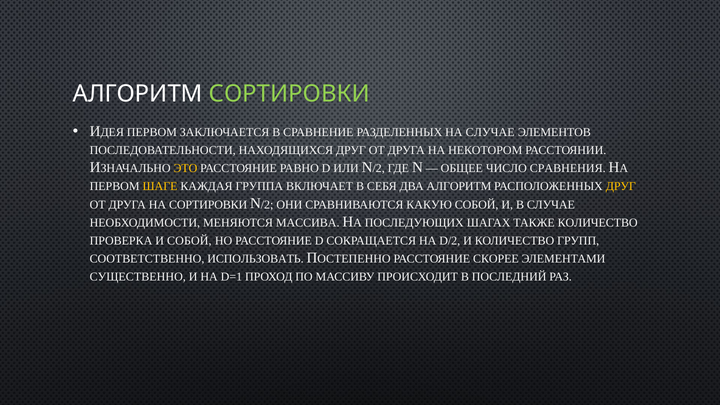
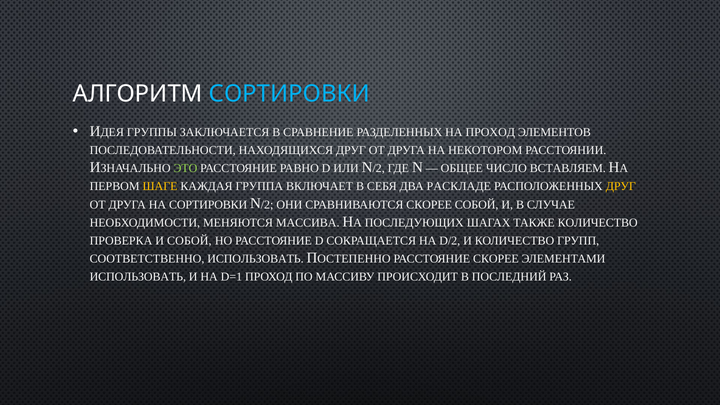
СОРТИРОВКИ colour: light green -> light blue (289, 94)
ПЕРВОМ: ПЕРВОМ -> ГРУППЫ (152, 132)
НА СЛУЧАЕ: СЛУЧАЕ -> ПРОХОД (490, 132)
ЭТО colour: yellow -> light green (185, 168)
СРАВНЕНИЯ: СРАВНЕНИЯ -> ВСТАВЛЯЕМ (568, 168)
ДВА АЛГОРИТМ: АЛГОРИТМ -> РАСКЛАДЕ (459, 187)
СРАВНИВАЮТСЯ КАКУЮ: КАКУЮ -> СКОРЕЕ (429, 205)
СУЩЕСТВЕННО: СУЩЕСТВЕННО -> ИСПОЛЬЗОВАТЬ (138, 277)
